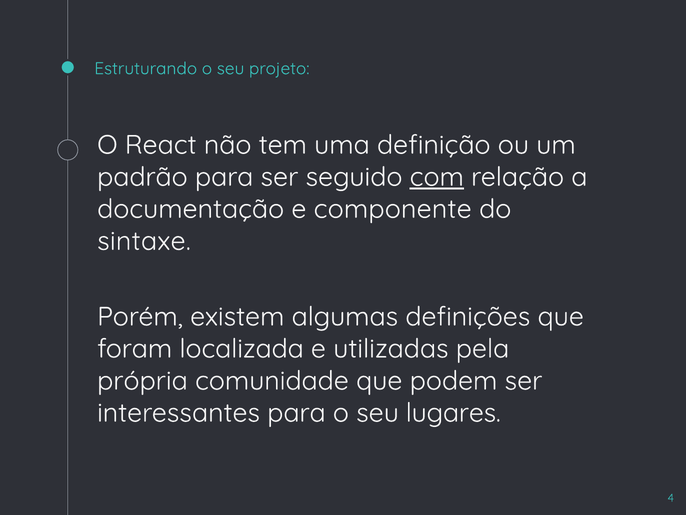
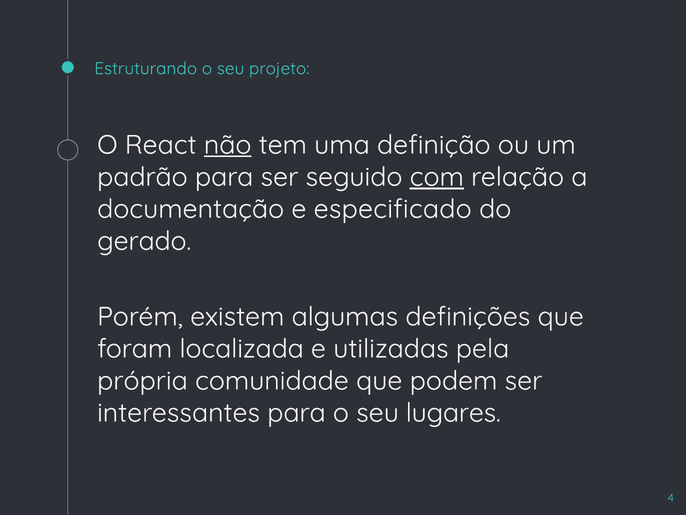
não underline: none -> present (228, 145)
componente: componente -> especificado (393, 209)
sintaxe: sintaxe -> gerado (144, 241)
